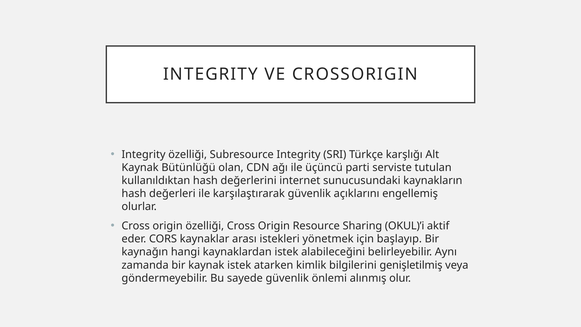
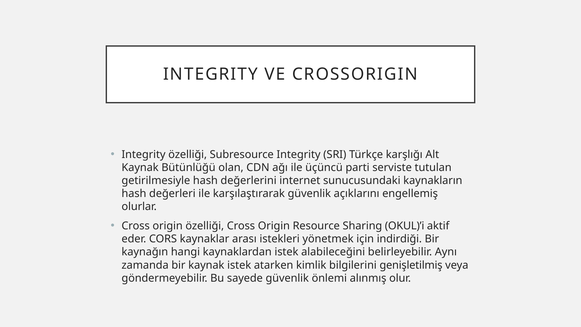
kullanıldıktan: kullanıldıktan -> getirilmesiyle (156, 180)
başlayıp: başlayıp -> indirdiği (399, 239)
